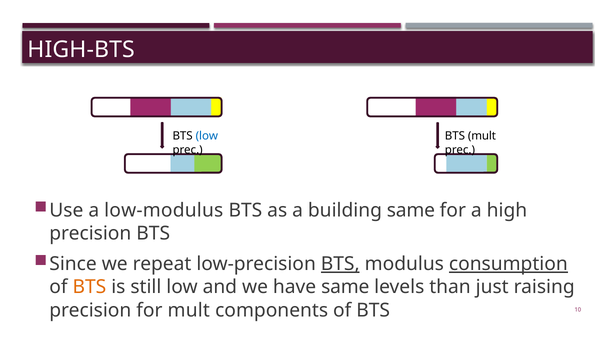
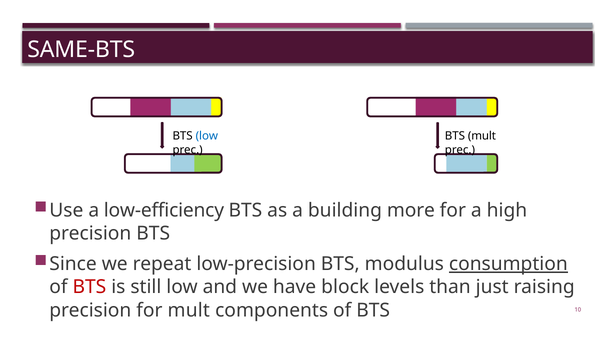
HIGH-BTS: HIGH-BTS -> SAME-BTS (81, 50)
low-modulus: low-modulus -> low-efficiency (164, 210)
building same: same -> more (411, 210)
BTS underline: present -> none (340, 264)
BTS colour: orange -> red (89, 287)
have same: same -> block (345, 287)
